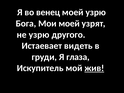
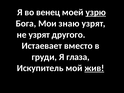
узрю underline: none -> present (96, 12)
Мои моей: моей -> знаю (69, 23)
не узрю: узрю -> узрят (39, 35)
видеть: видеть -> вместо (78, 46)
